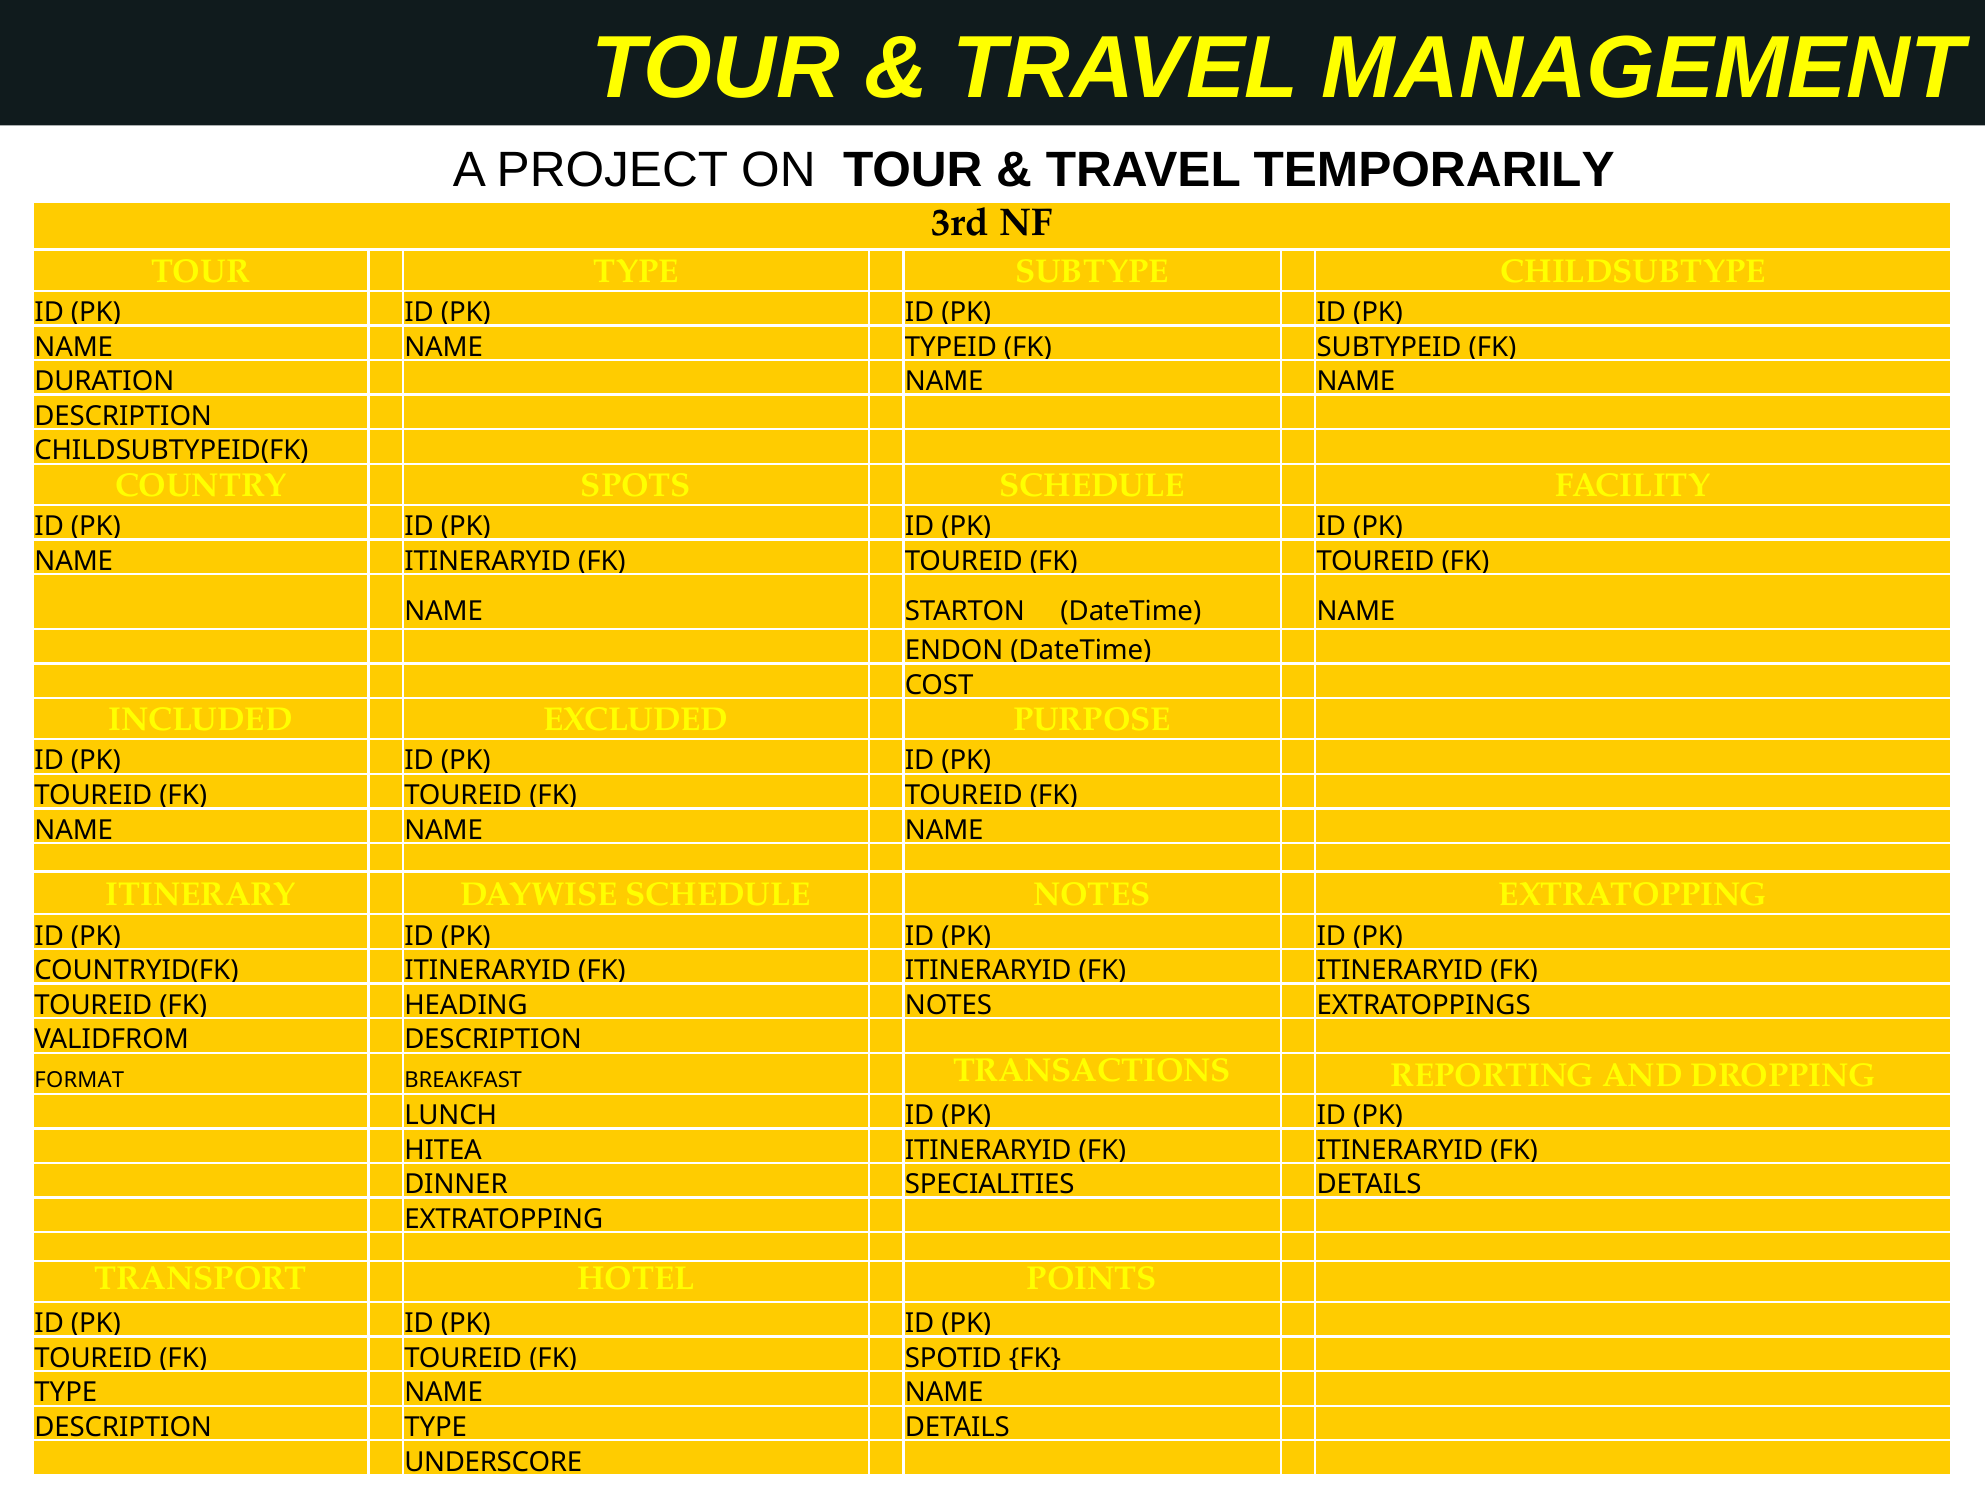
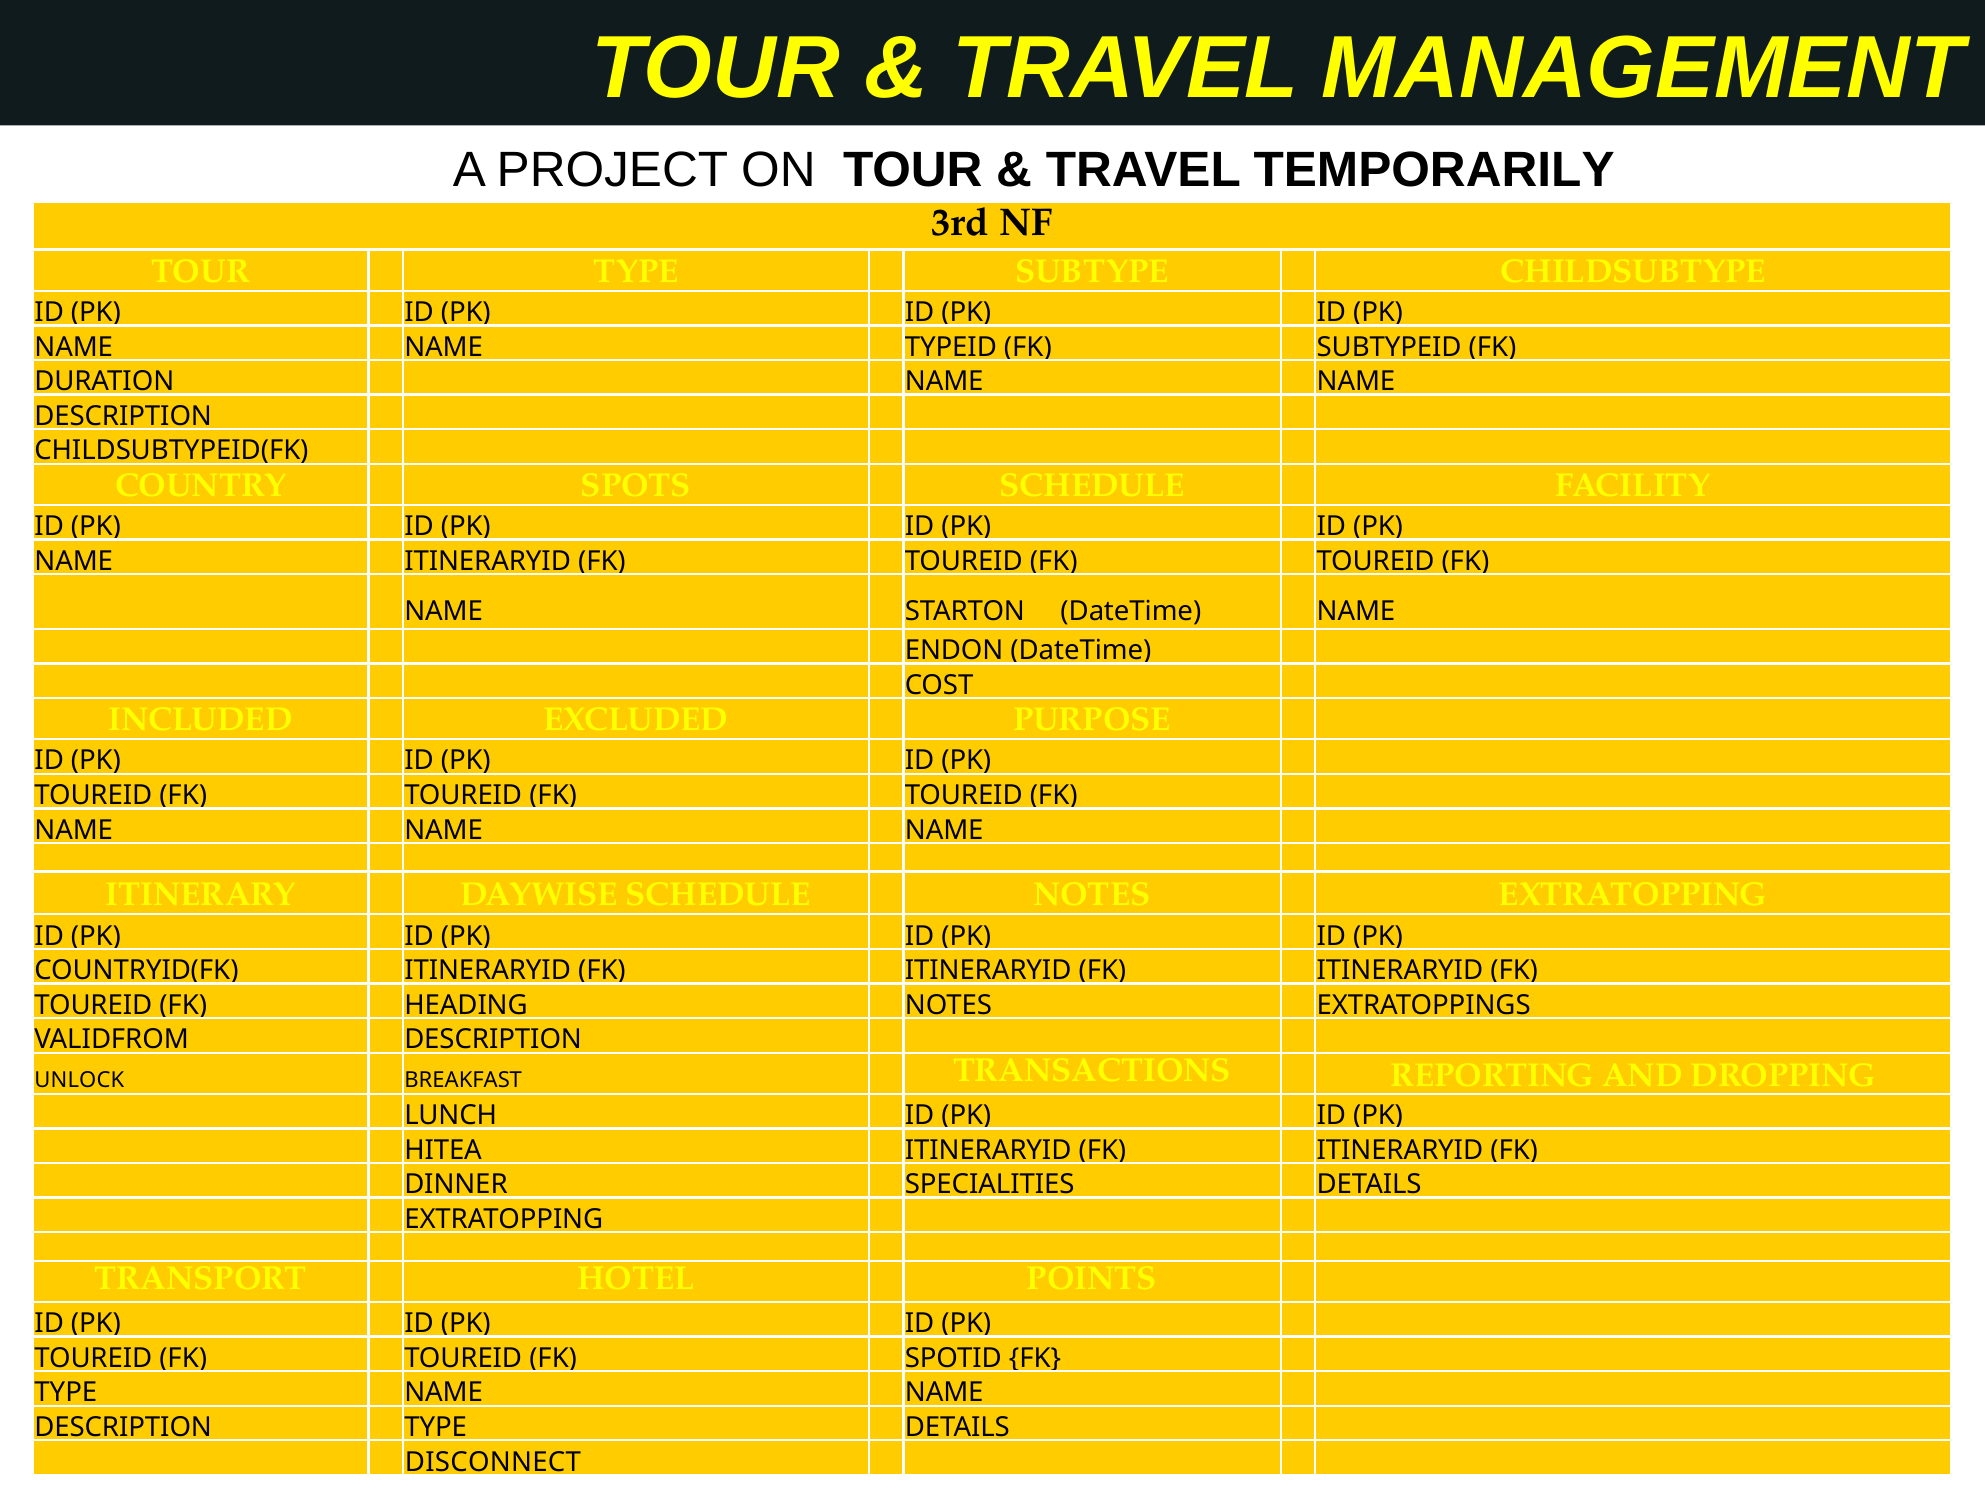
FORMAT: FORMAT -> UNLOCK (79, 1080)
UNDERSCORE: UNDERSCORE -> DISCONNECT (493, 1463)
